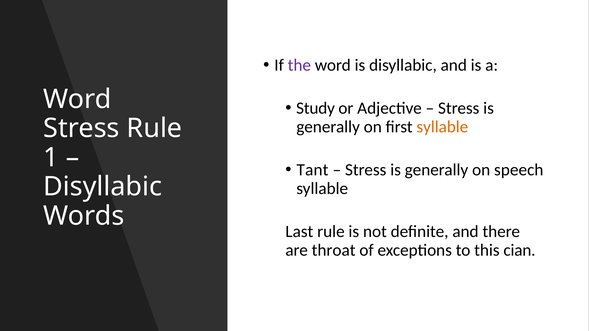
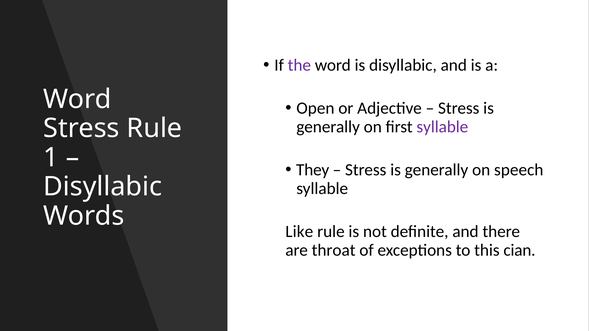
Study: Study -> Open (315, 108)
syllable colour: orange -> purple (442, 127)
Tant: Tant -> They (313, 170)
Last: Last -> Like (299, 232)
